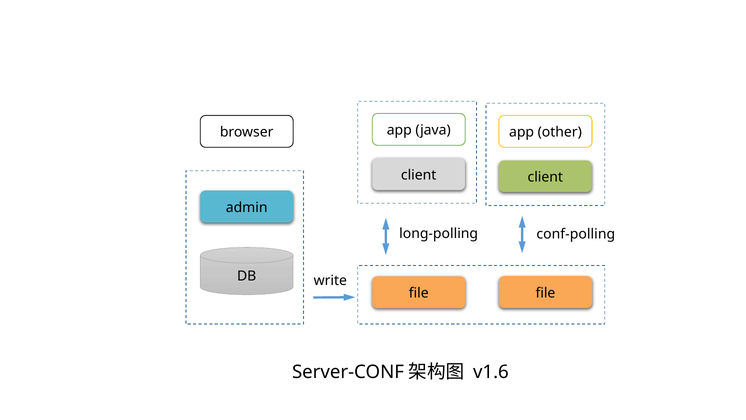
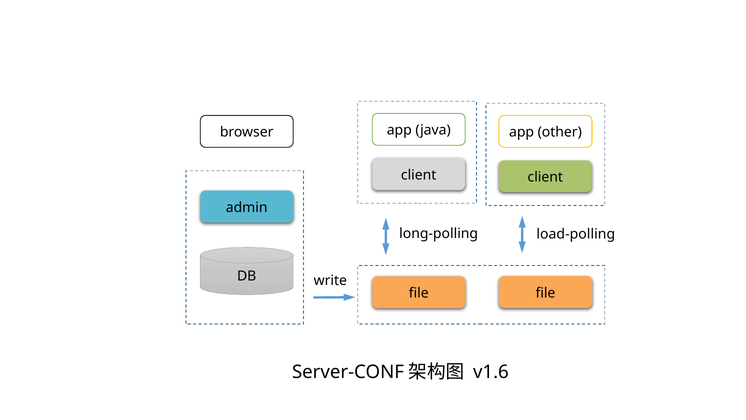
conf-polling: conf-polling -> load-polling (576, 234)
